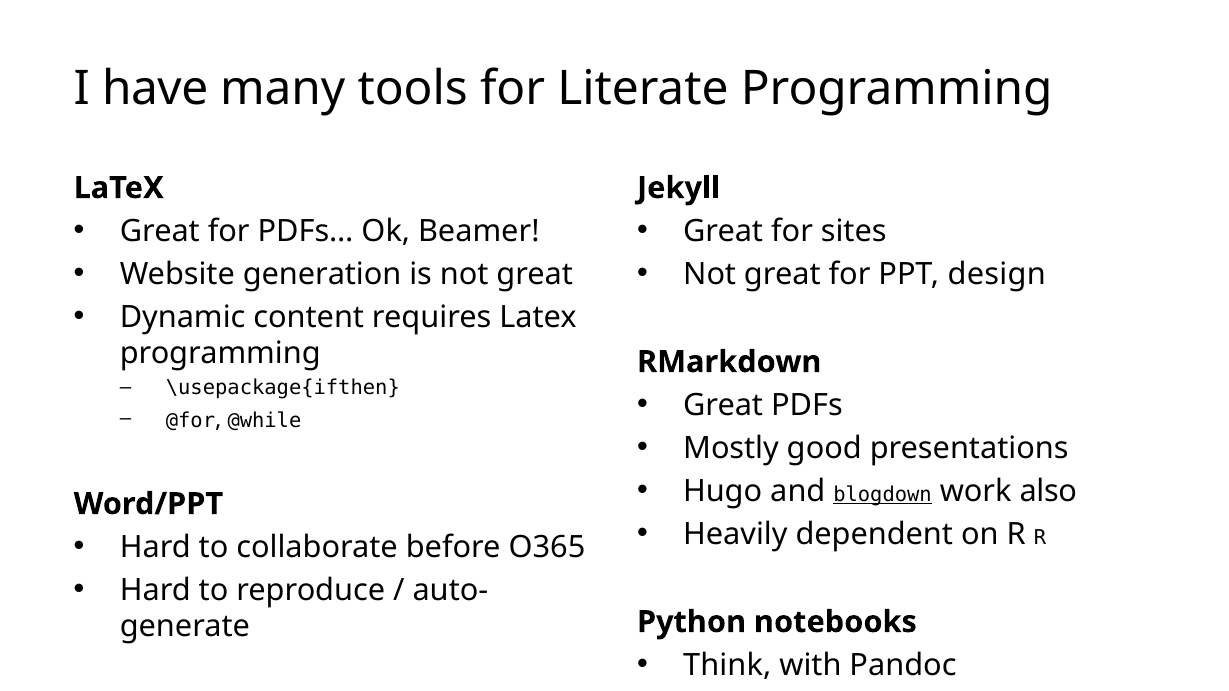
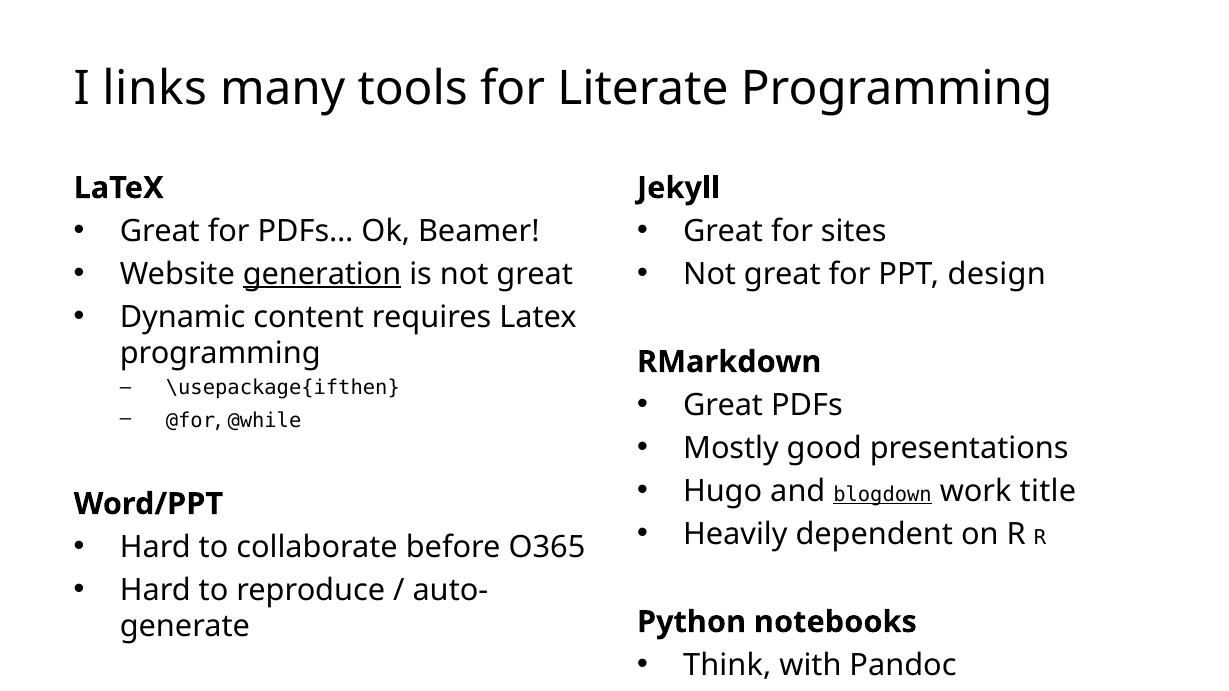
have: have -> links (155, 89)
generation underline: none -> present (322, 274)
also: also -> title (1048, 491)
